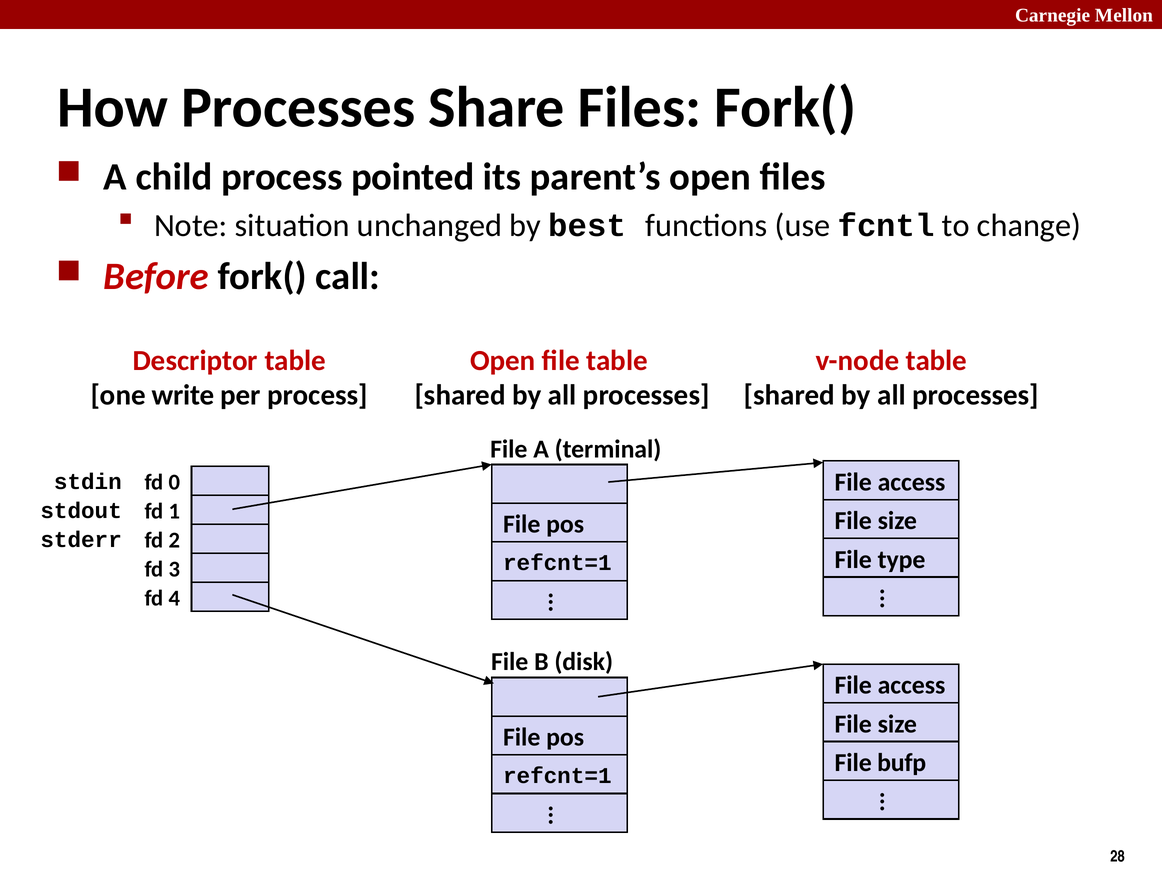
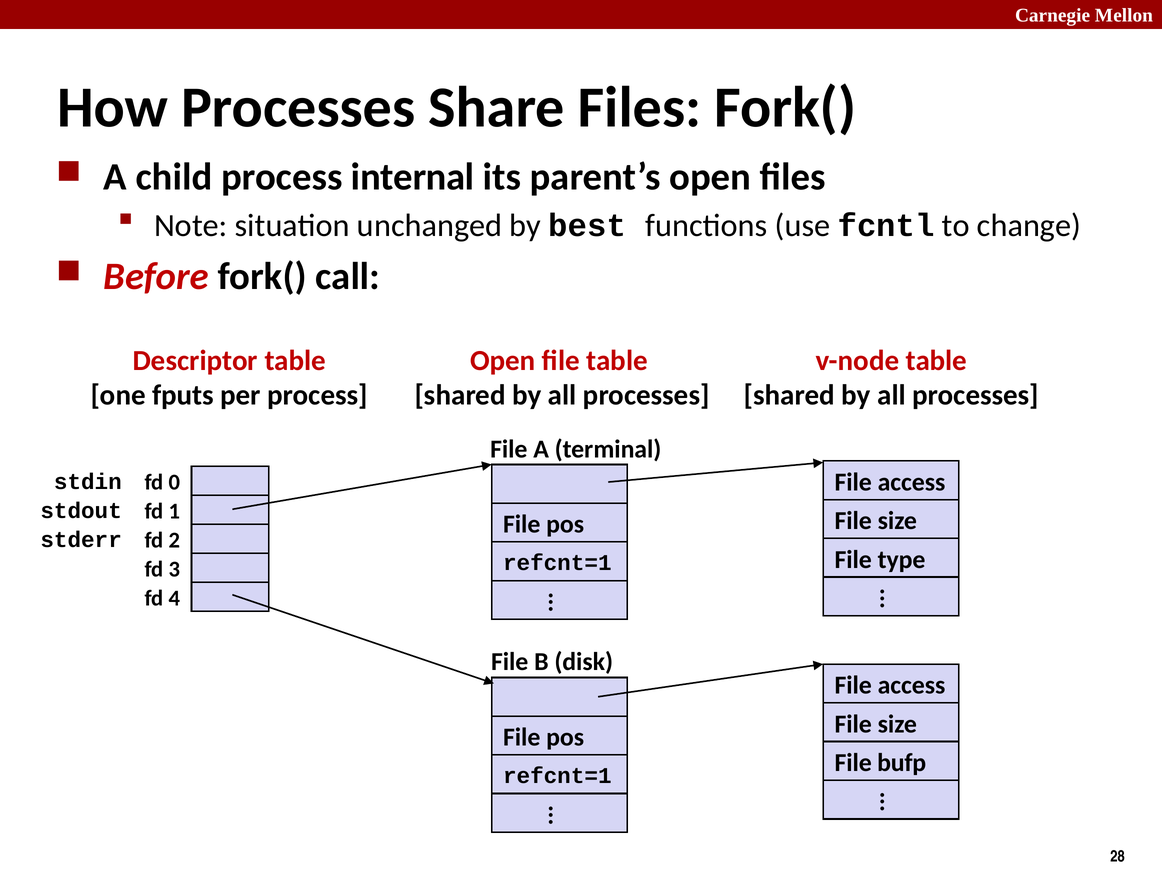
pointed: pointed -> internal (413, 177)
write: write -> fputs (183, 396)
